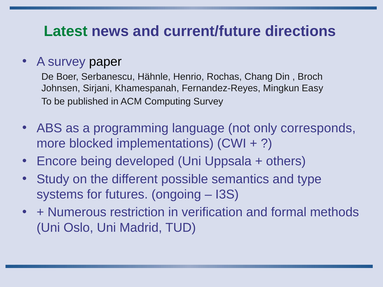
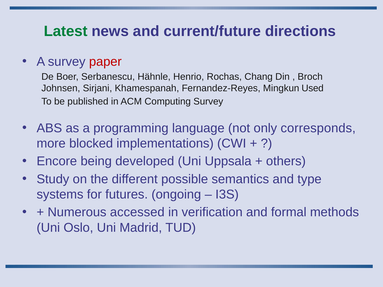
paper colour: black -> red (105, 62)
Easy: Easy -> Used (313, 88)
restriction: restriction -> accessed (137, 212)
